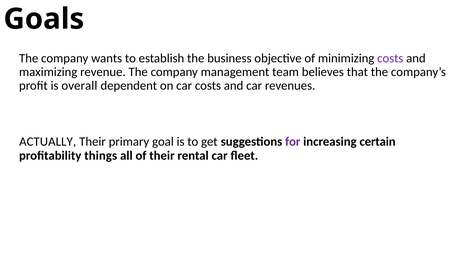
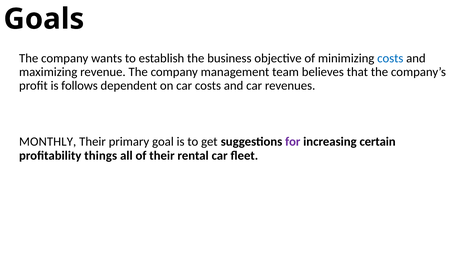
costs colour: purple -> blue (390, 58)
overall: overall -> follows (80, 86)
ACTUALLY: ACTUALLY -> MONTHLY (48, 142)
